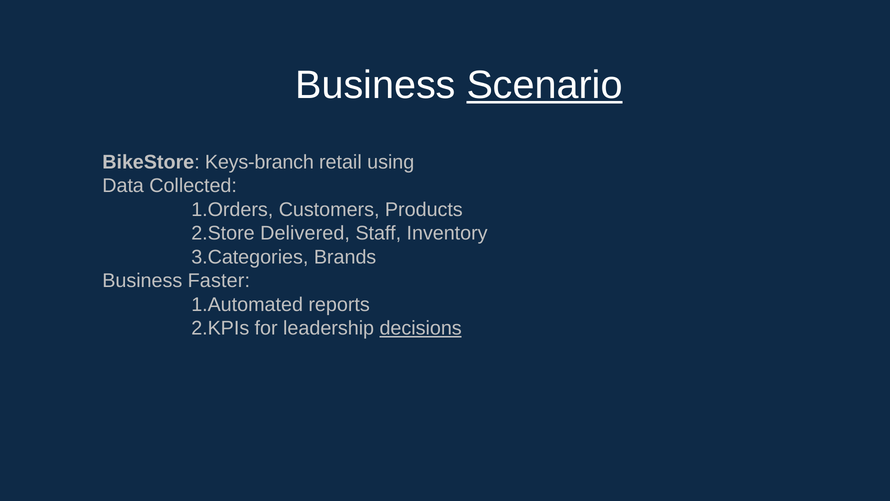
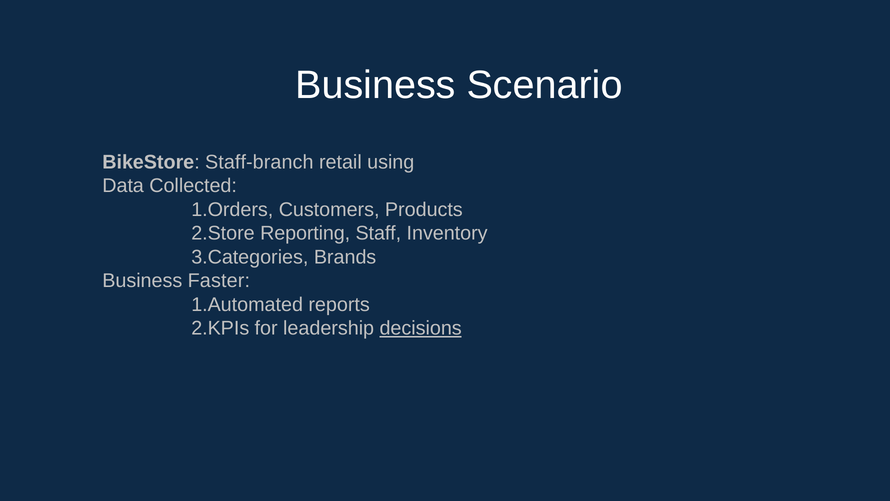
Scenario underline: present -> none (545, 85)
Keys-branch: Keys-branch -> Staff-branch (259, 162)
Delivered: Delivered -> Reporting (305, 233)
